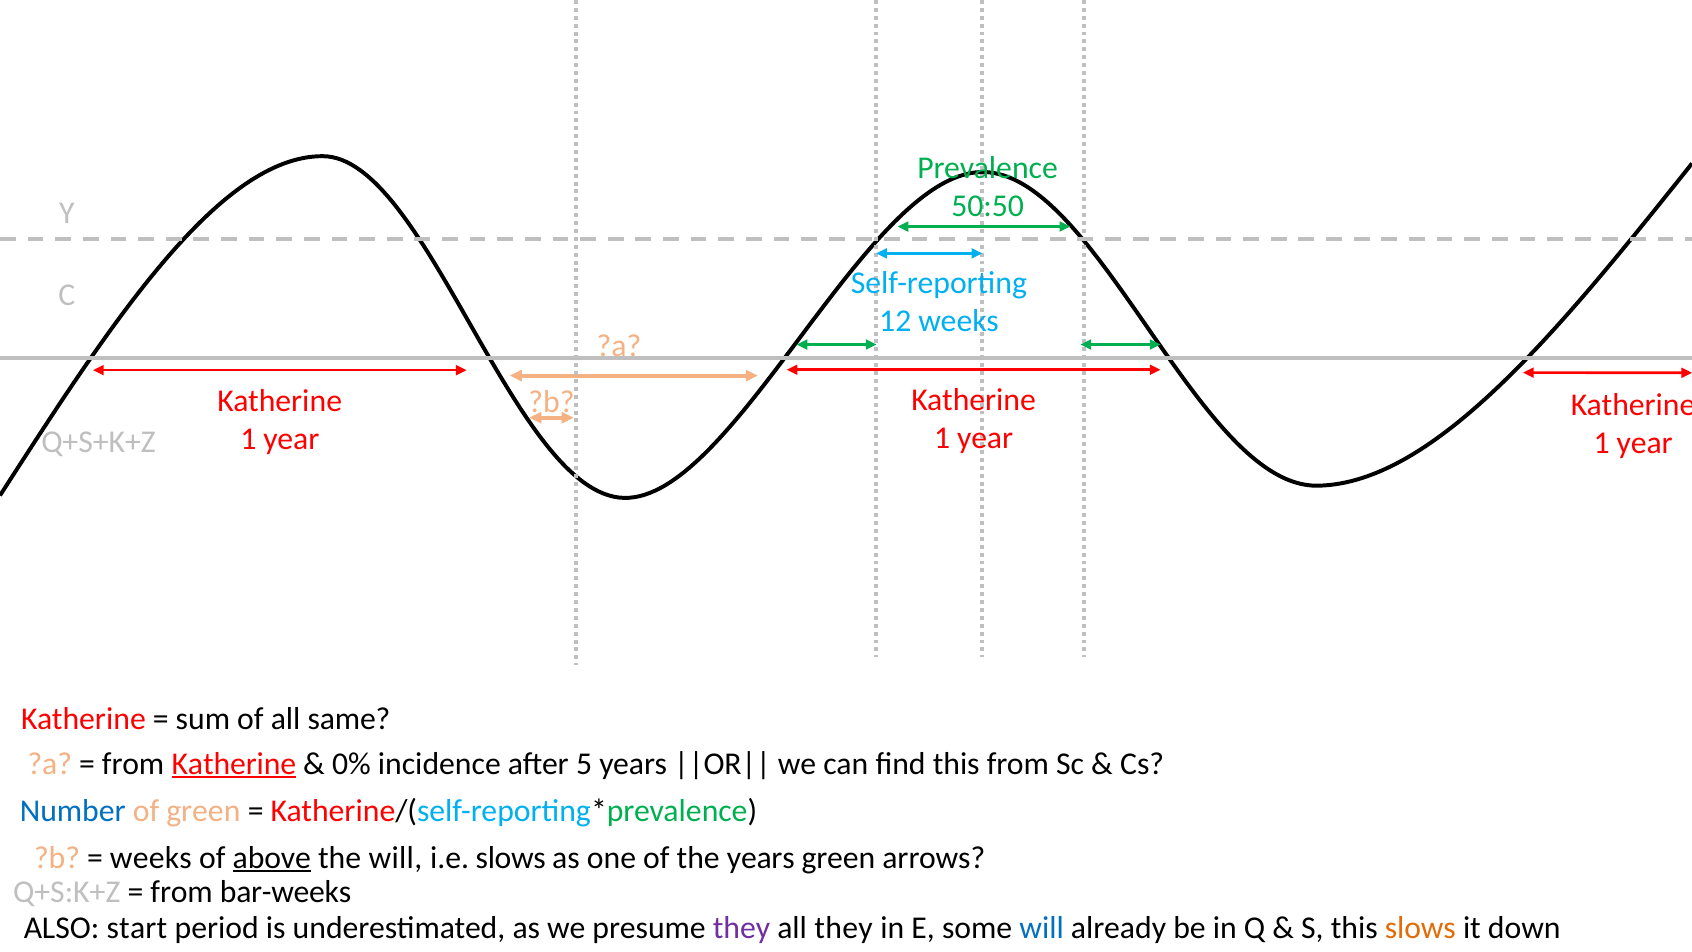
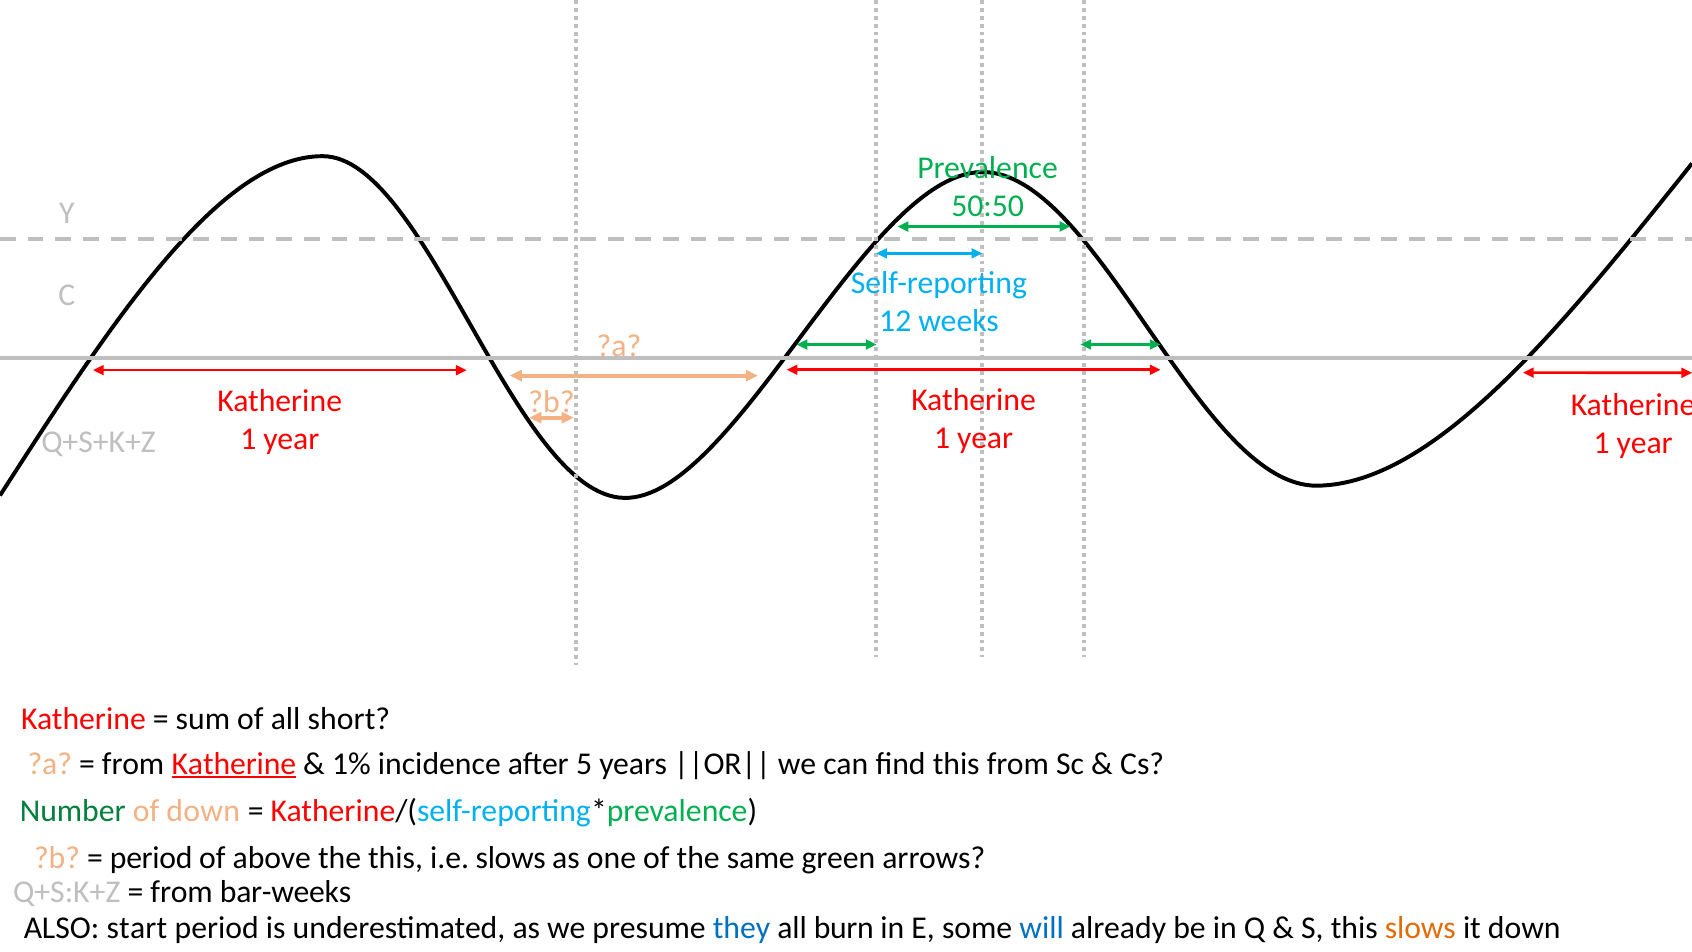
same: same -> short (349, 719)
0%: 0% -> 1% (351, 763)
Number colour: blue -> green (73, 810)
of green: green -> down (203, 810)
weeks: weeks -> period (151, 857)
above underline: present -> none (272, 857)
the will: will -> this (396, 857)
the years: years -> same (761, 857)
they colour: purple -> blue (742, 927)
all they: they -> burn (844, 927)
